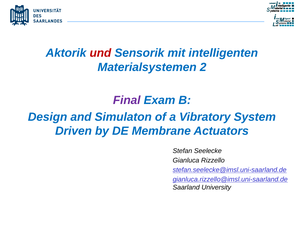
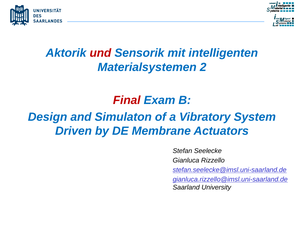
Final colour: purple -> red (127, 100)
